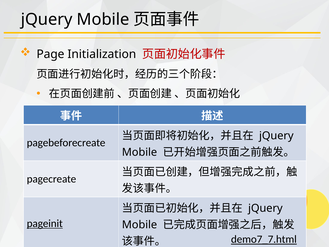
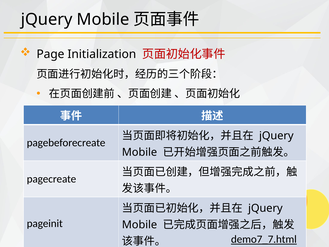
pageinit underline: present -> none (45, 223)
